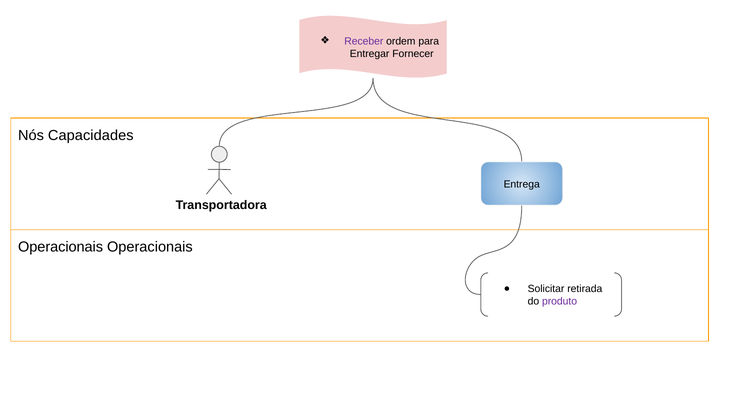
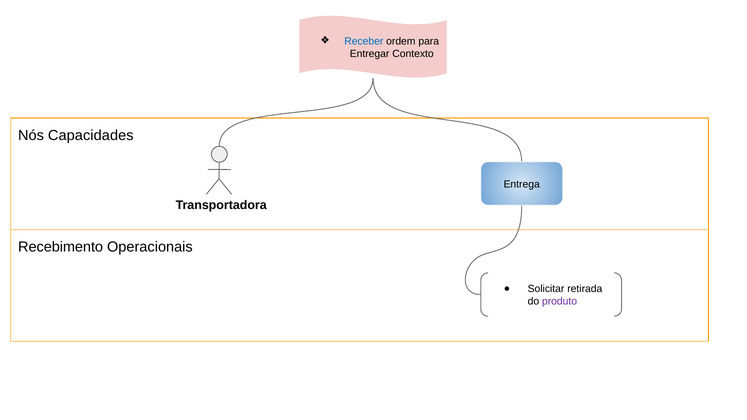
Receber colour: purple -> blue (364, 41)
Fornecer: Fornecer -> Contexto (413, 54)
Operacionais: Operacionais -> Recebimento (61, 247)
